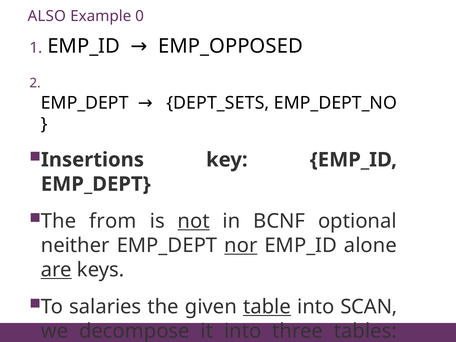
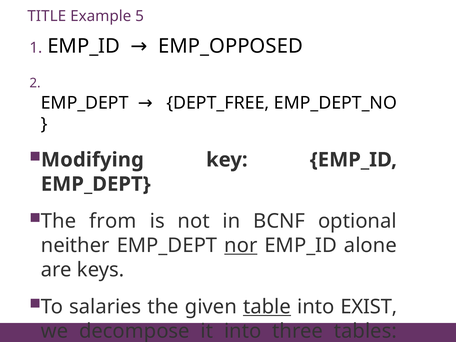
ALSO: ALSO -> TITLE (47, 16)
0: 0 -> 5 (140, 16)
DEPT_SETS: DEPT_SETS -> DEPT_FREE (218, 103)
Insertions: Insertions -> Modifying (92, 160)
not underline: present -> none (194, 221)
are underline: present -> none (56, 270)
SCAN: SCAN -> EXIST (369, 307)
